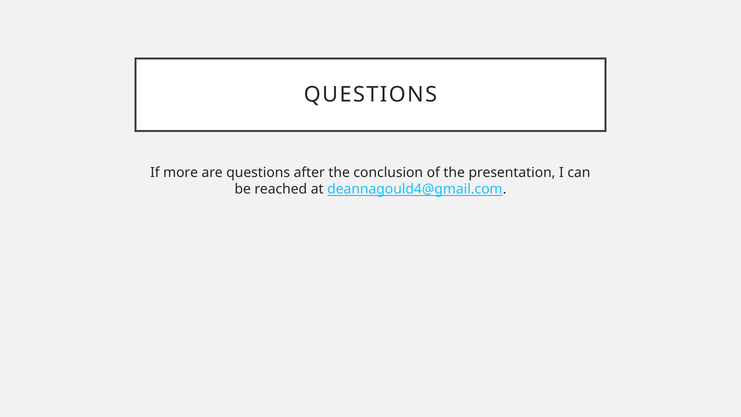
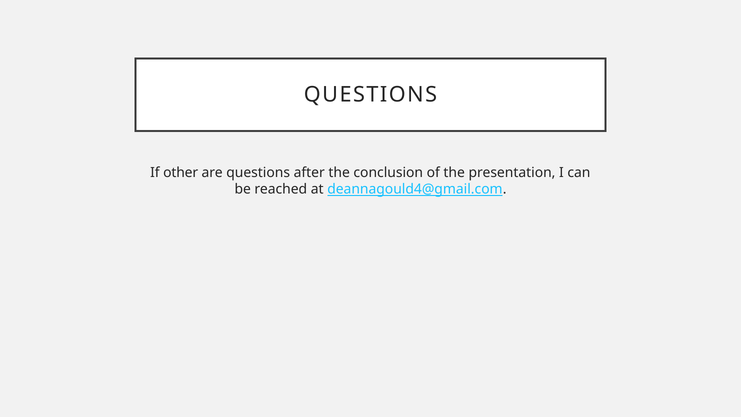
more: more -> other (181, 172)
